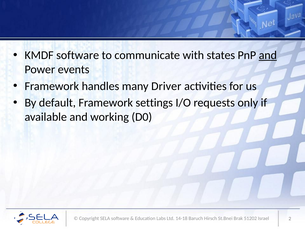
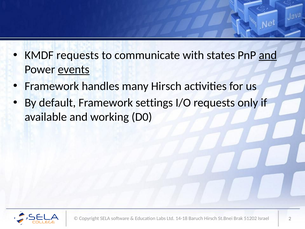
KMDF software: software -> requests (78, 55)
events underline: none -> present (74, 69)
many Driver: Driver -> Hirsch (166, 86)
